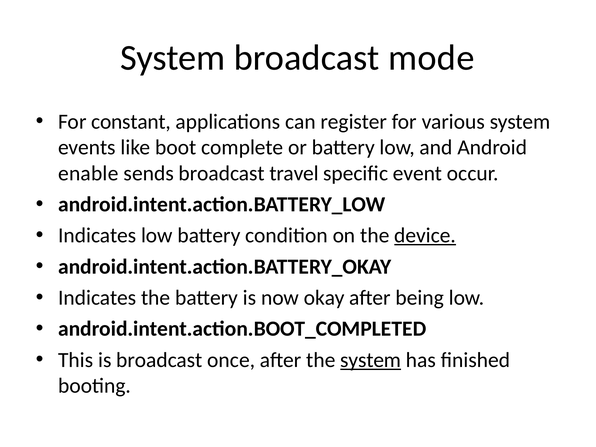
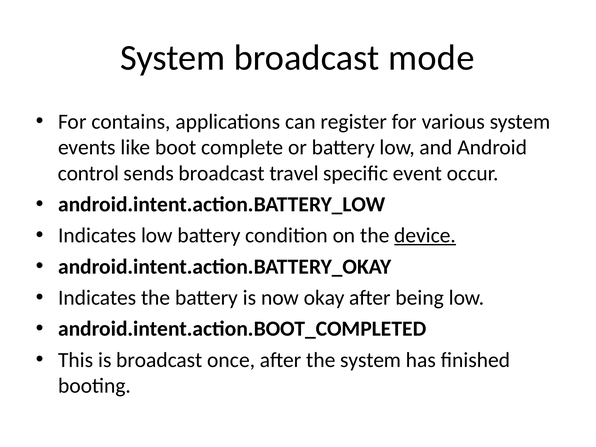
constant: constant -> contains (131, 122)
enable: enable -> control (89, 173)
system underline: present -> none (371, 360)
